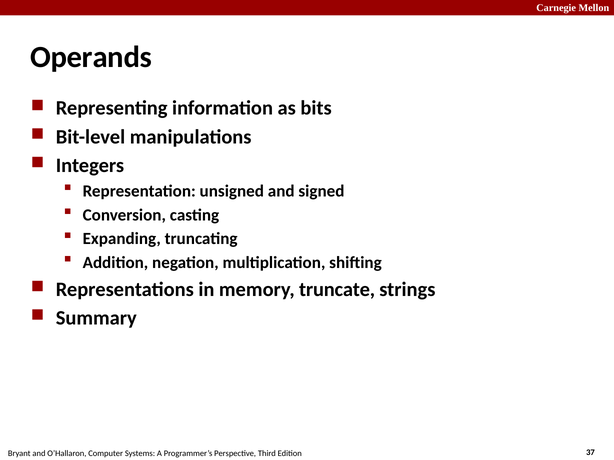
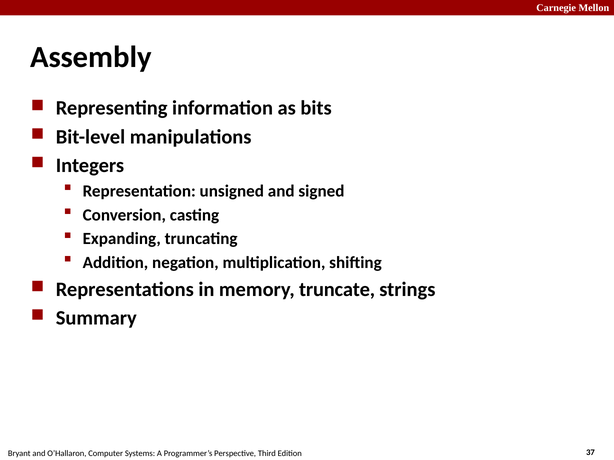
Operands: Operands -> Assembly (91, 57)
